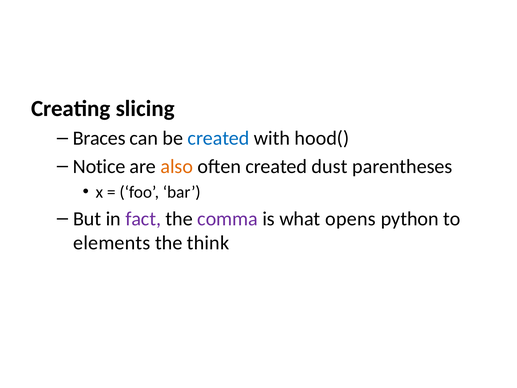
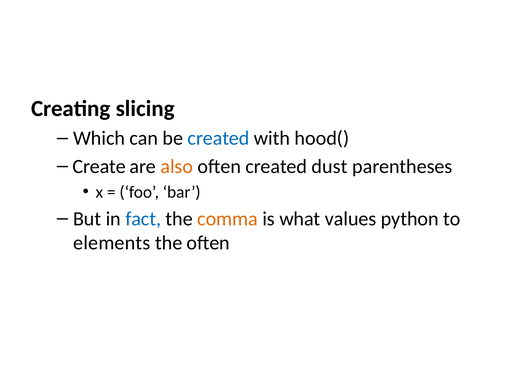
Braces: Braces -> Which (99, 138)
Notice: Notice -> Create (99, 166)
fact colour: purple -> blue (143, 219)
comma colour: purple -> orange (228, 219)
opens: opens -> values (351, 219)
the think: think -> often (208, 243)
